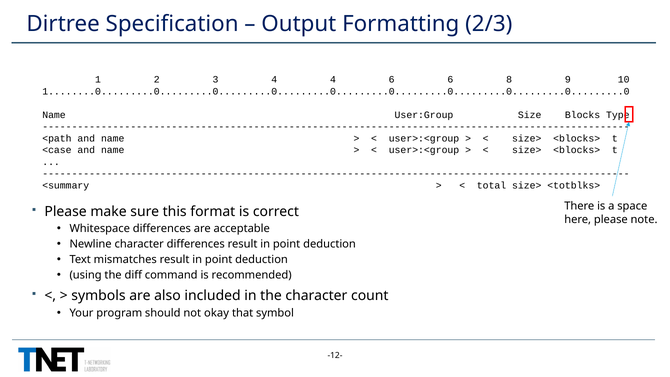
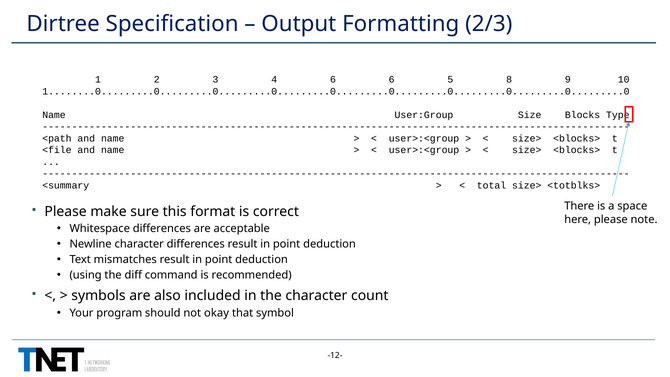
4 4: 4 -> 6 (333, 80)
6 6: 6 -> 5 (450, 80)
<case: <case -> <file (57, 150)
